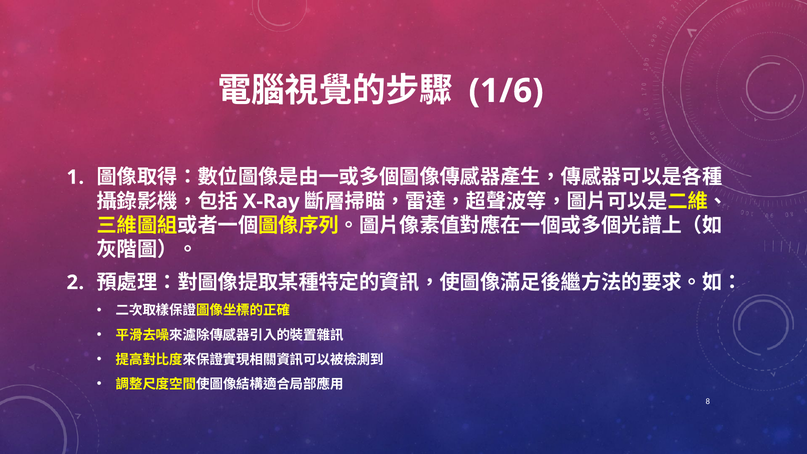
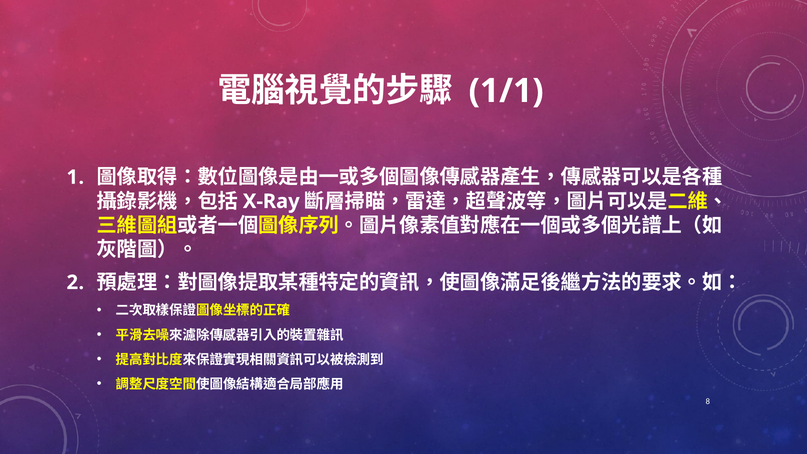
1/6: 1/6 -> 1/1 (506, 91)
